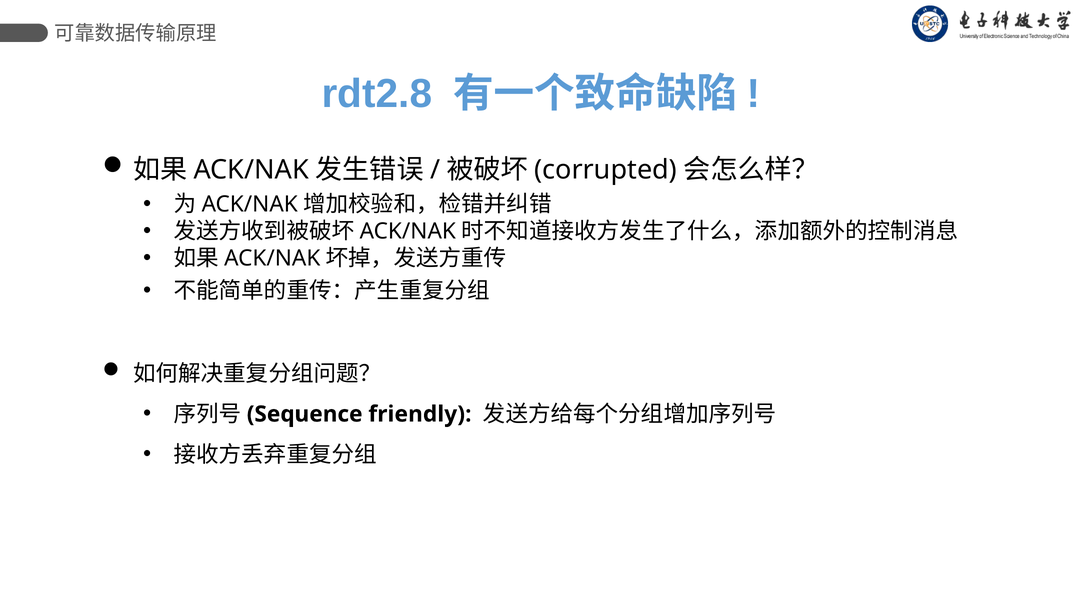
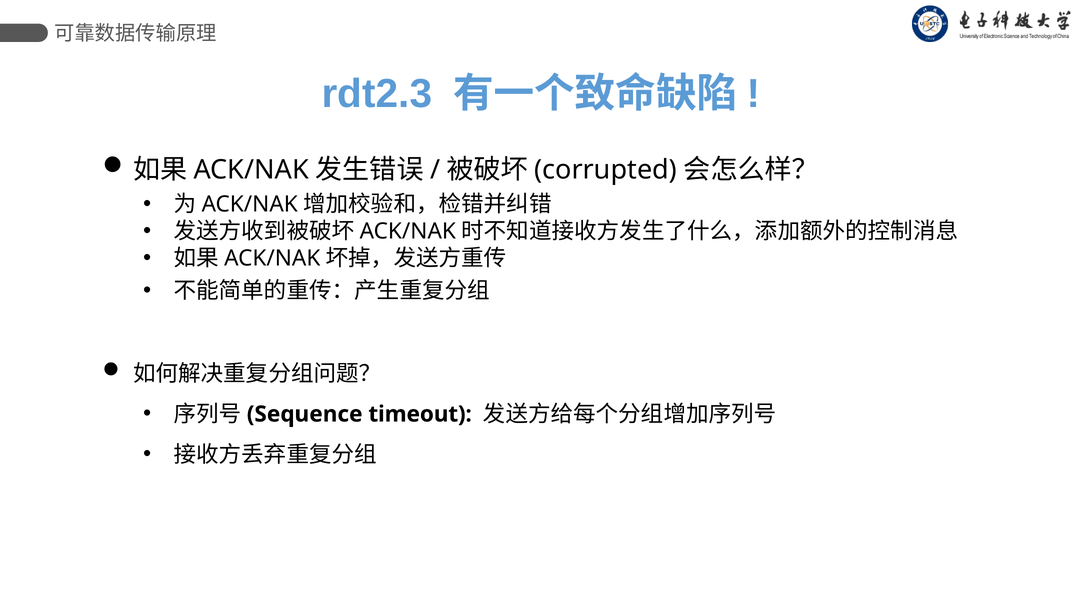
rdt2.8: rdt2.8 -> rdt2.3 (377, 94)
friendly: friendly -> timeout (420, 415)
